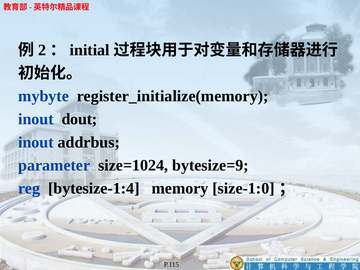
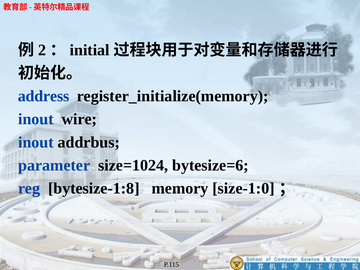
mybyte: mybyte -> address (44, 96)
dout: dout -> wire (79, 119)
bytesize=9: bytesize=9 -> bytesize=6 (210, 165)
bytesize-1:4: bytesize-1:4 -> bytesize-1:8 (94, 188)
